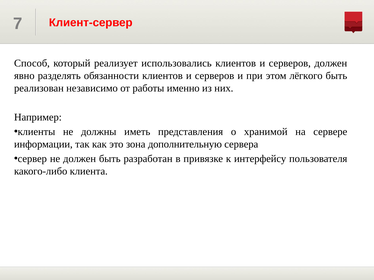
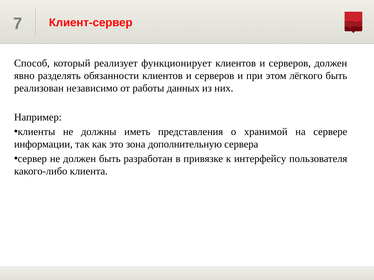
использовались: использовались -> функционирует (176, 63)
именно: именно -> данных (183, 88)
